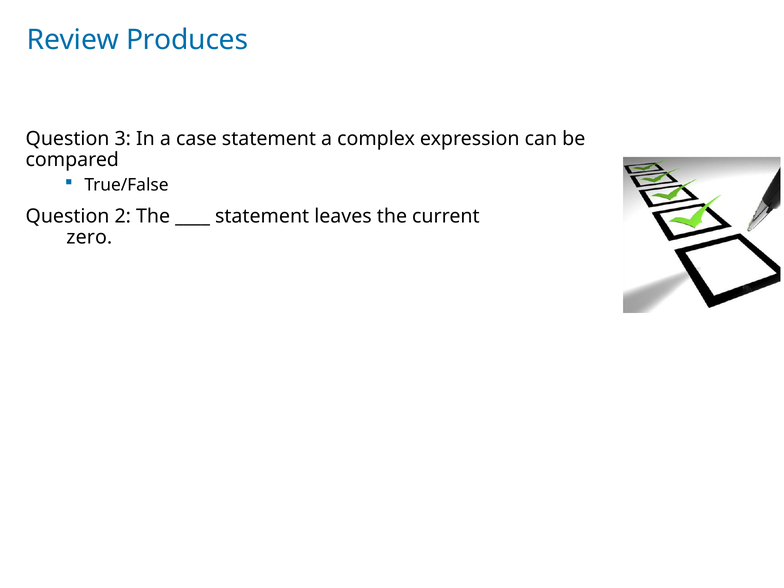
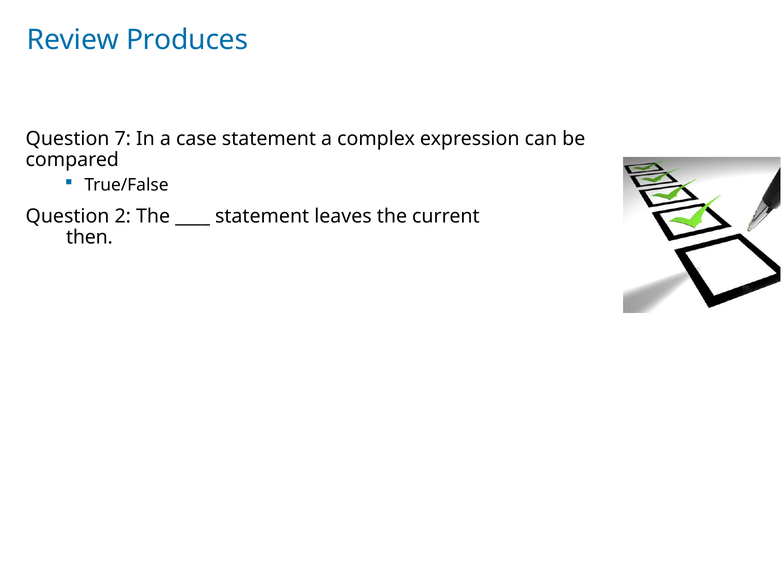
3: 3 -> 7 (123, 139)
zero: zero -> then (89, 237)
